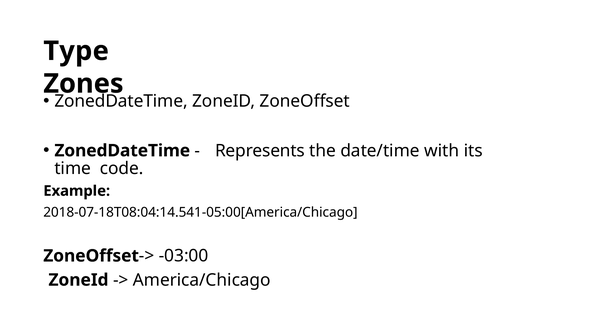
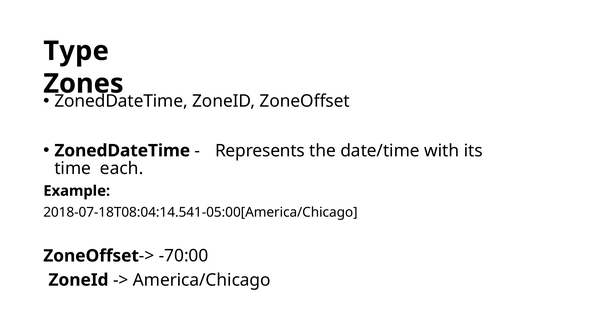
code: code -> each (122, 169)
-03:00: -03:00 -> -70:00 (184, 256)
